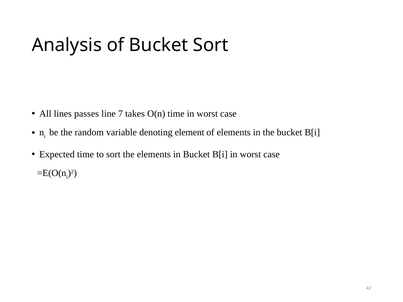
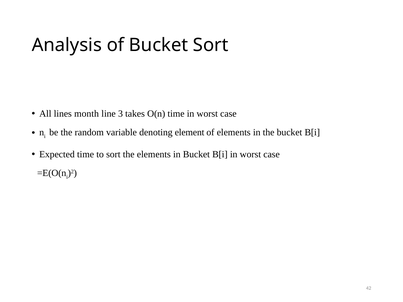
passes: passes -> month (87, 114)
7: 7 -> 3 (120, 114)
